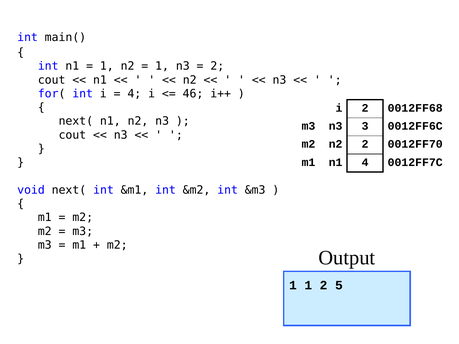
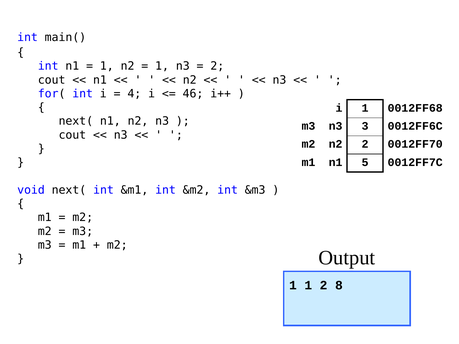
i 2: 2 -> 1 (365, 108)
n1 4: 4 -> 5 (365, 162)
5: 5 -> 8 (339, 285)
